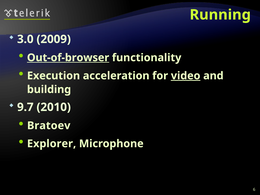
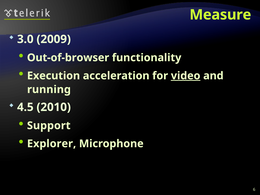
Running: Running -> Measure (220, 15)
Out-of-browser underline: present -> none (68, 58)
building: building -> running (49, 89)
9.7: 9.7 -> 4.5 (25, 107)
Bratoev: Bratoev -> Support (49, 126)
